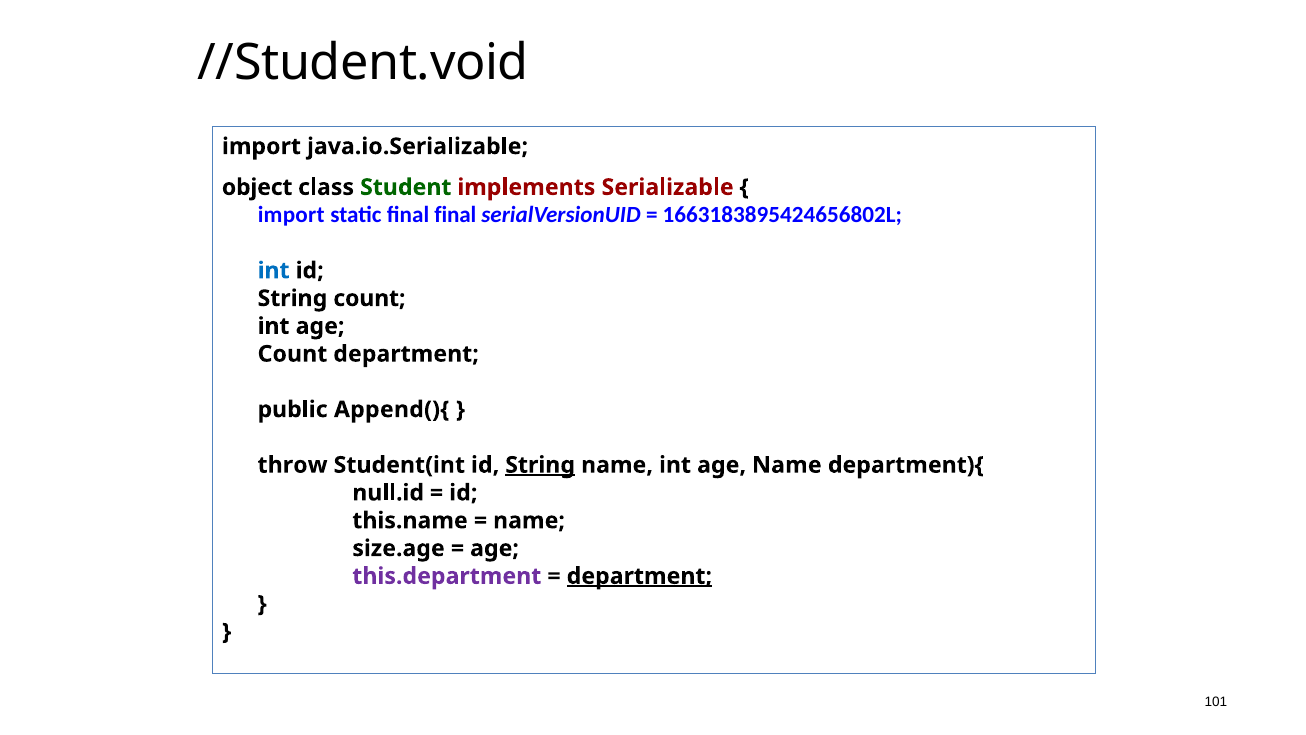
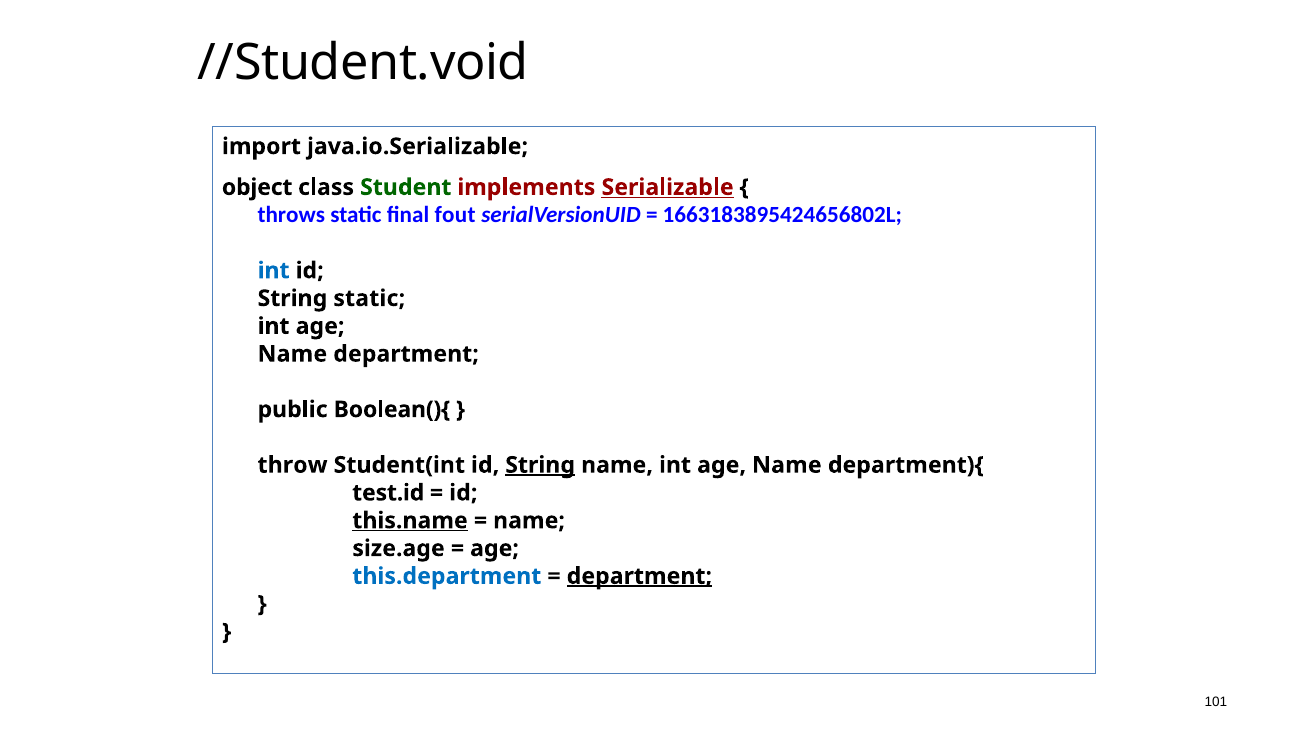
Serializable underline: none -> present (668, 187)
import: import -> throws (291, 215)
final final: final -> fout (455, 215)
String count: count -> static (369, 298)
Count: Count -> Name (292, 354)
Append(){: Append(){ -> Boolean(){ (392, 409)
null.id: null.id -> test.id (388, 493)
this.name underline: none -> present (410, 520)
this.department colour: purple -> blue (447, 576)
